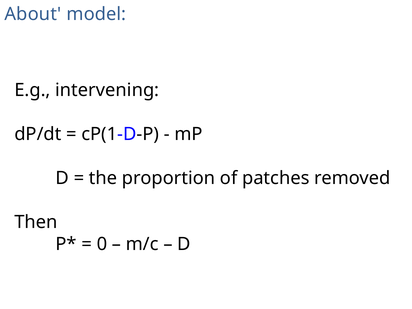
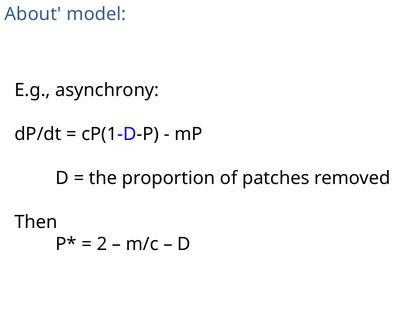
intervening: intervening -> asynchrony (107, 90)
0: 0 -> 2 (102, 244)
